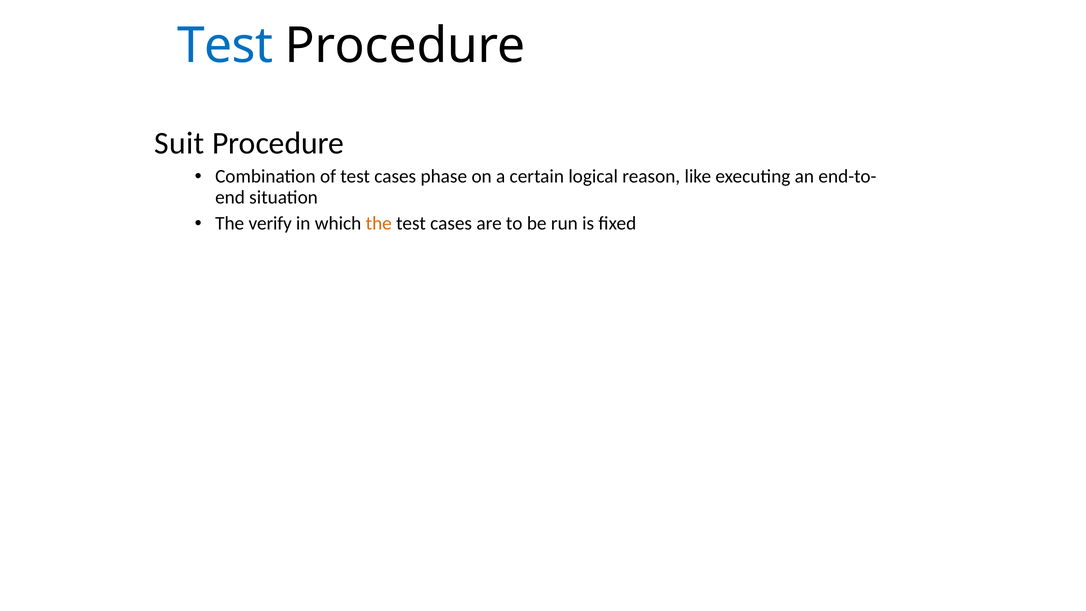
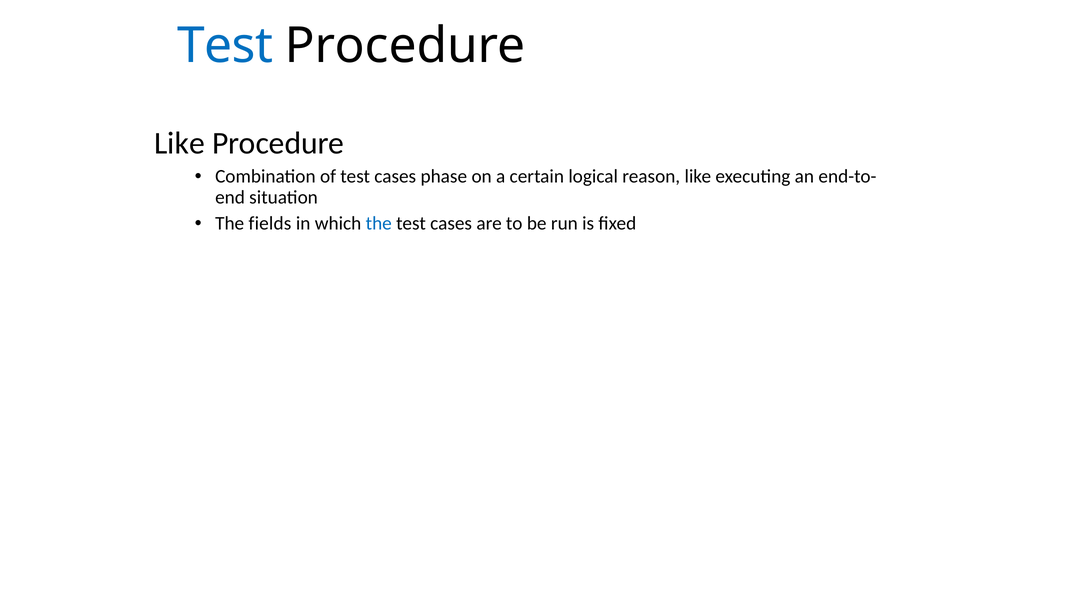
Suit: Suit -> Like (179, 143)
verify: verify -> fields (270, 224)
the colour: orange -> blue (379, 224)
